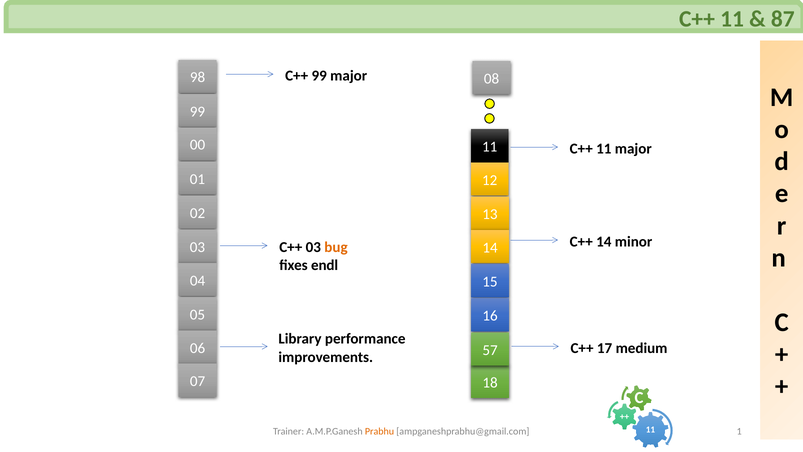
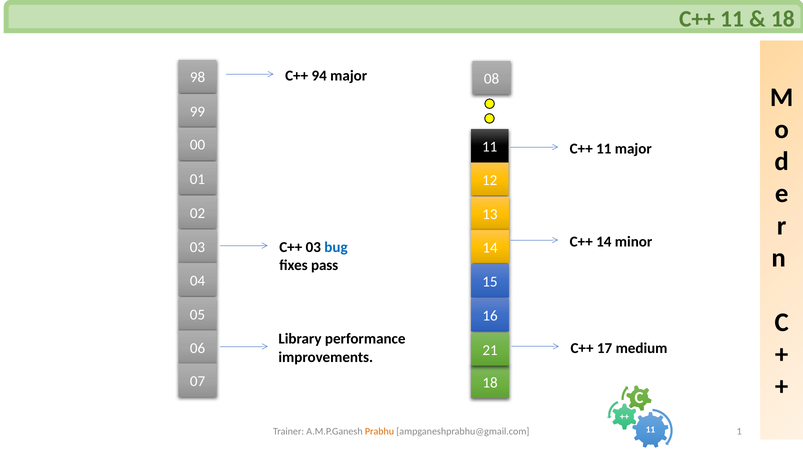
87: 87 -> 18 (783, 19)
C++ 99: 99 -> 94 (319, 76)
bug colour: orange -> blue (336, 247)
endl: endl -> pass (325, 265)
57: 57 -> 21 (490, 350)
